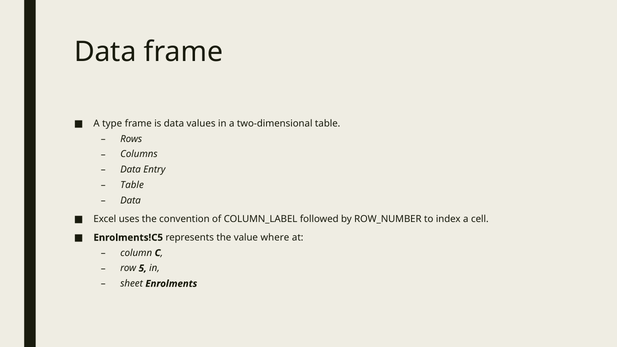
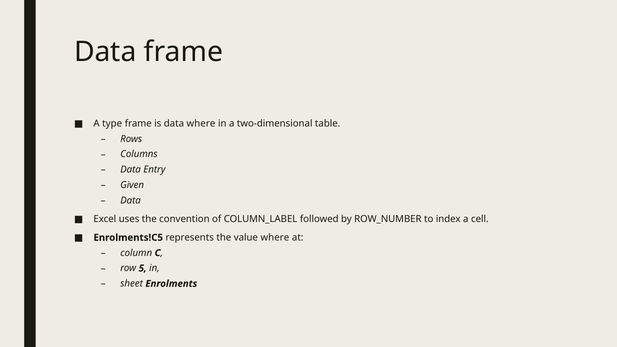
data values: values -> where (201, 124)
Table: Table -> Given (132, 185)
